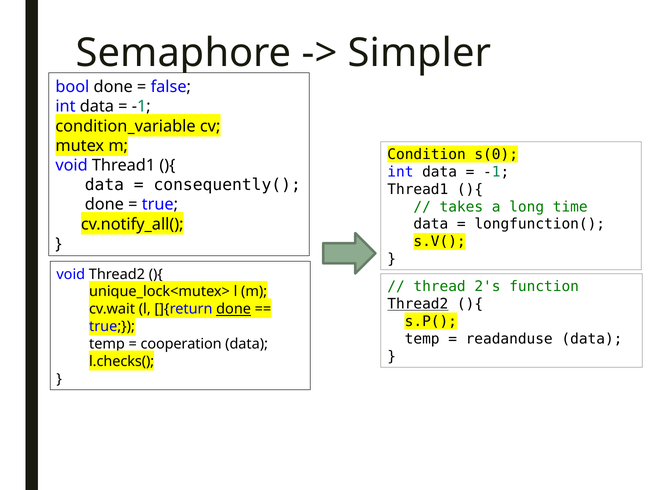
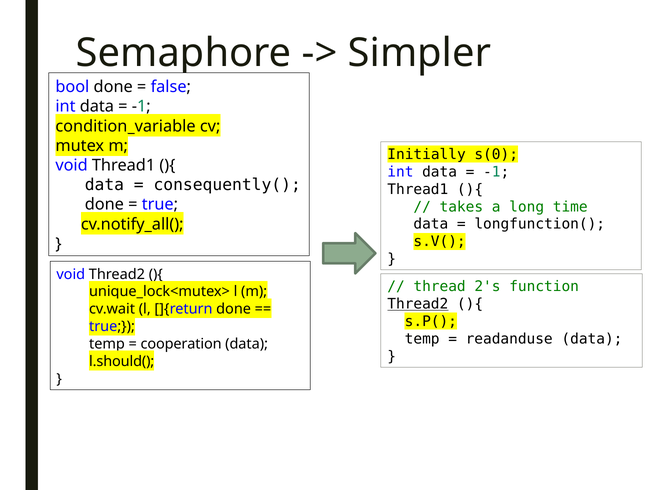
Condition: Condition -> Initially (427, 154)
done underline: present -> none (234, 309)
l.checks(: l.checks( -> l.should( (122, 361)
